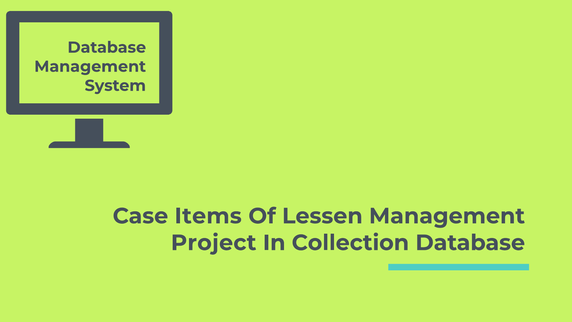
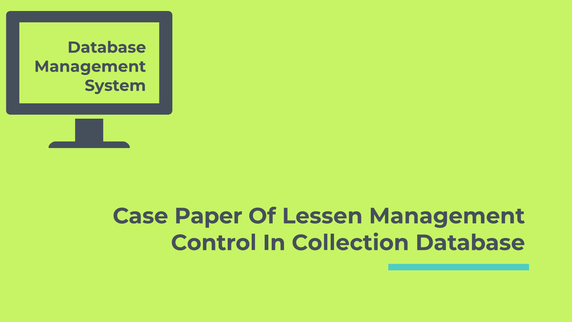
Items: Items -> Paper (208, 216)
Project: Project -> Control (214, 243)
